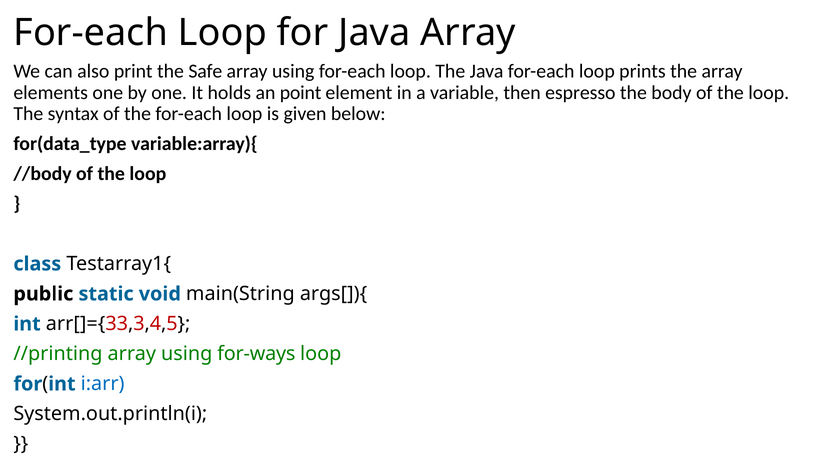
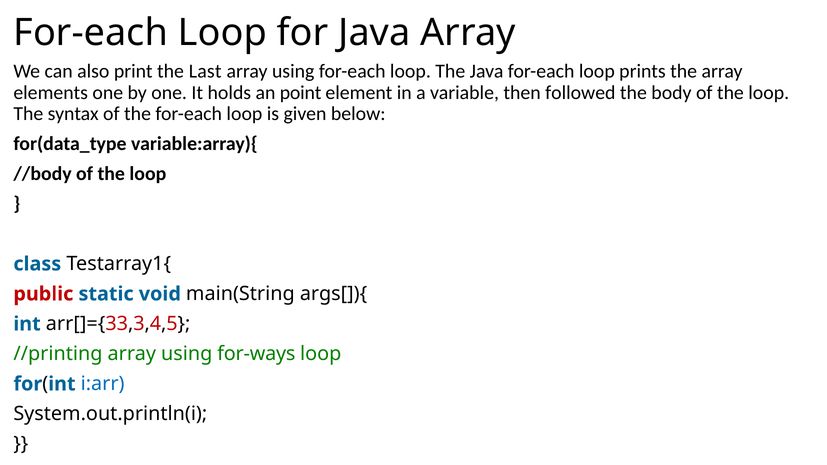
Safe: Safe -> Last (205, 71)
espresso: espresso -> followed (580, 93)
public colour: black -> red (43, 294)
